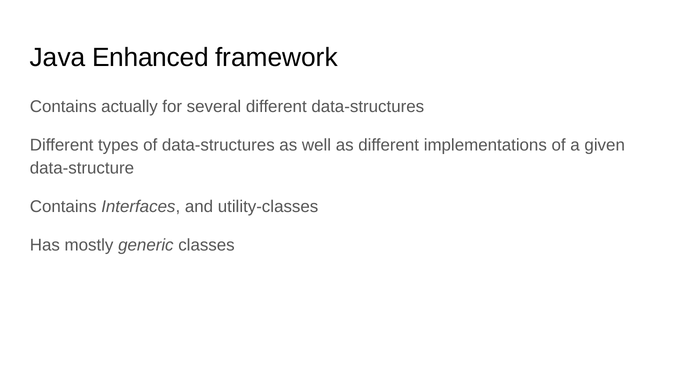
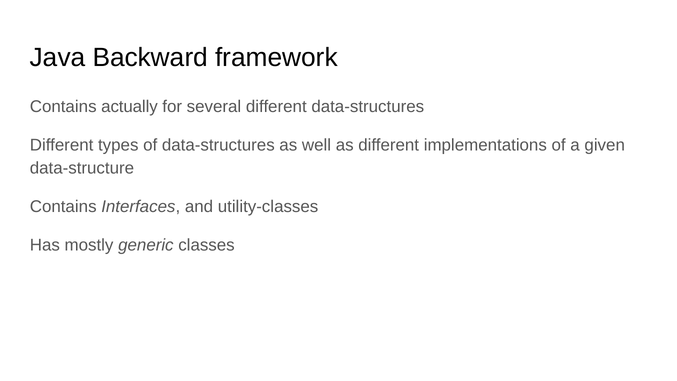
Enhanced: Enhanced -> Backward (150, 57)
